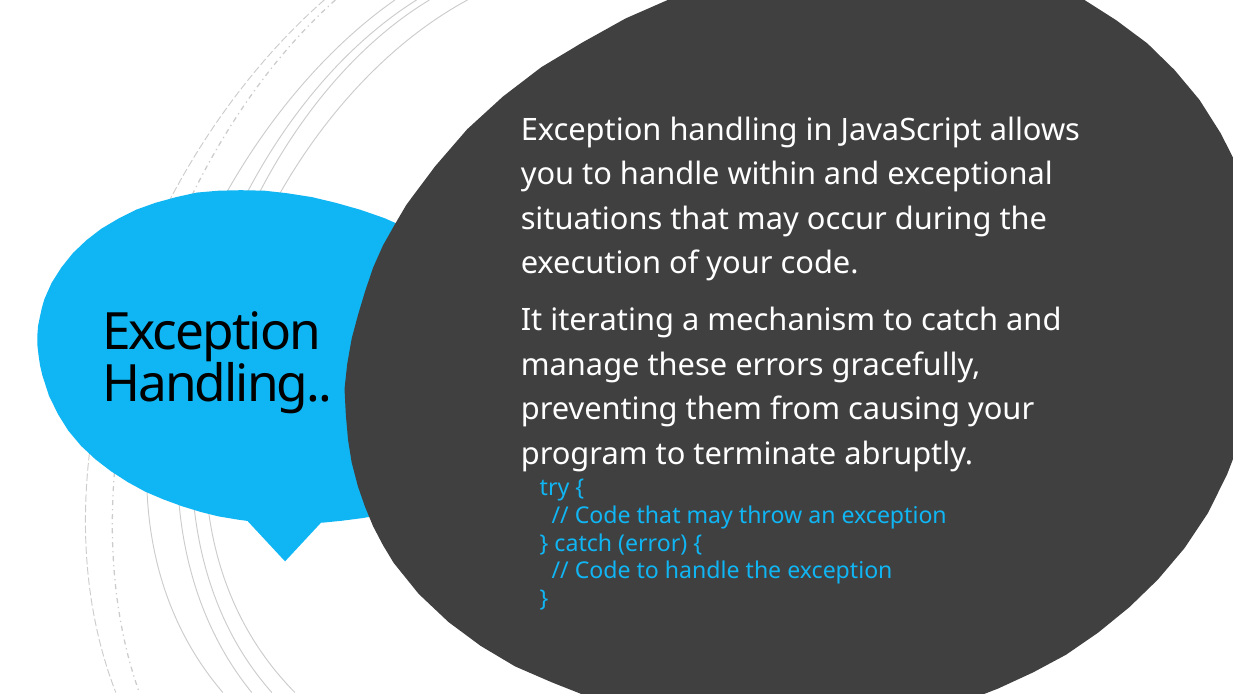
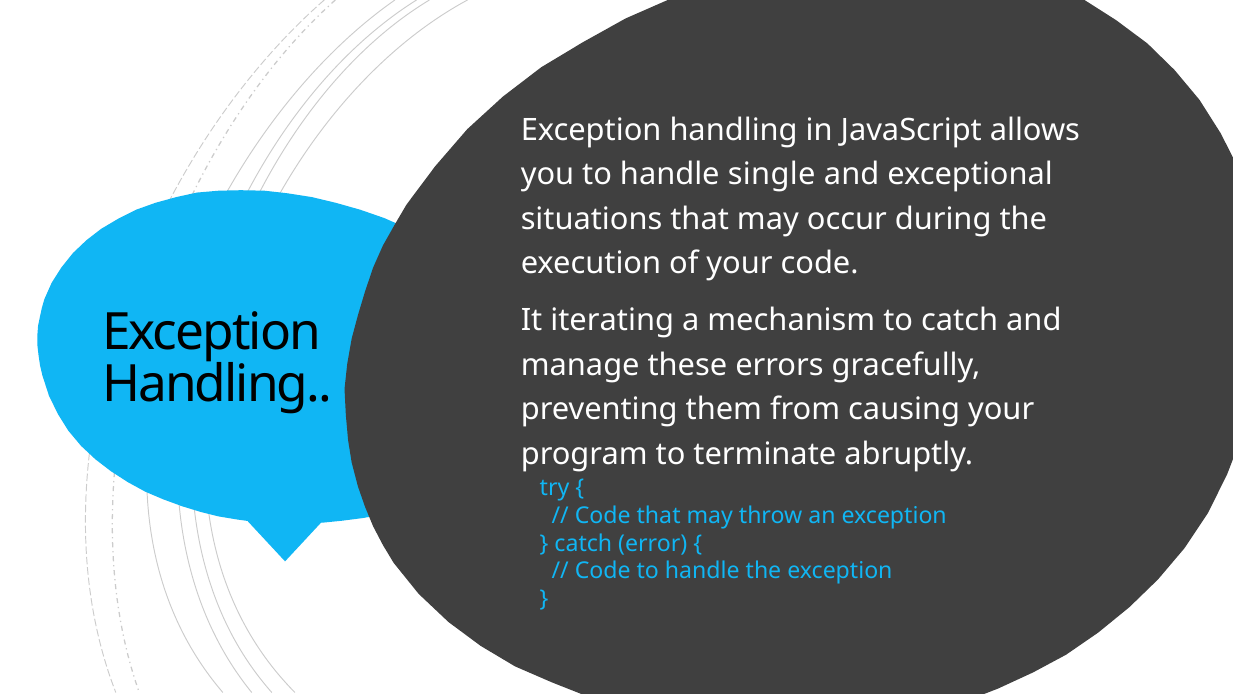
within: within -> single (772, 174)
